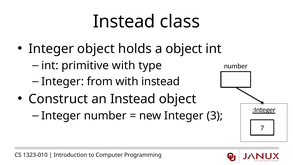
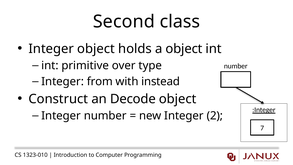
Instead: Instead -> Second (124, 22)
primitive with: with -> over (124, 65)
an Instead: Instead -> Decode (133, 99)
3: 3 -> 2 (215, 116)
